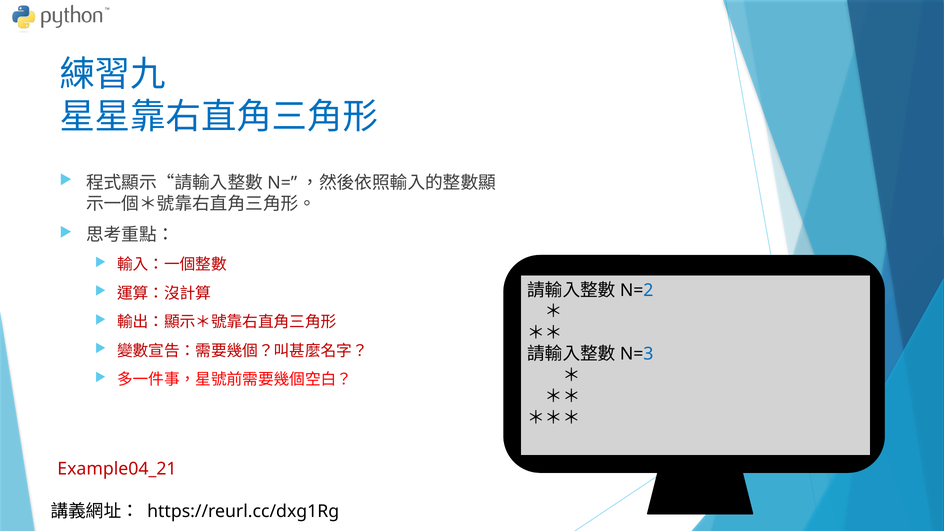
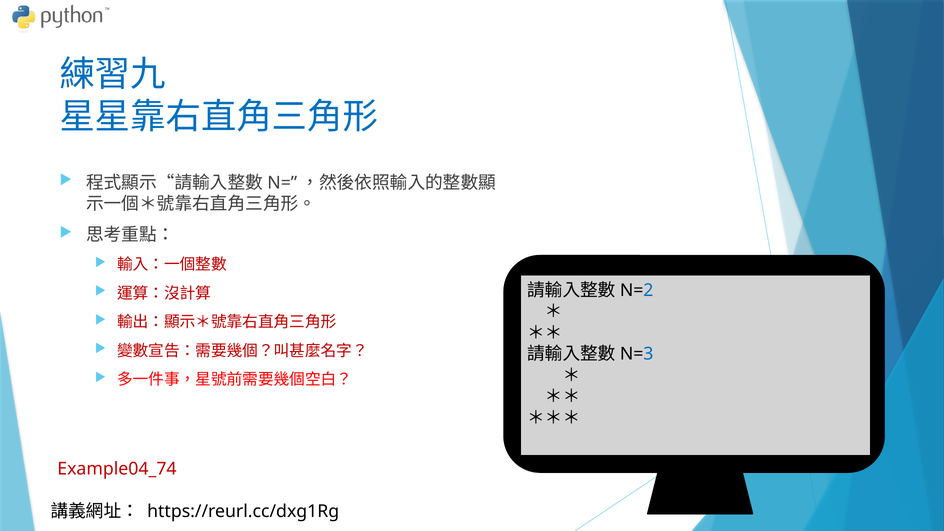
Example04_21: Example04_21 -> Example04_74 (117, 469)
